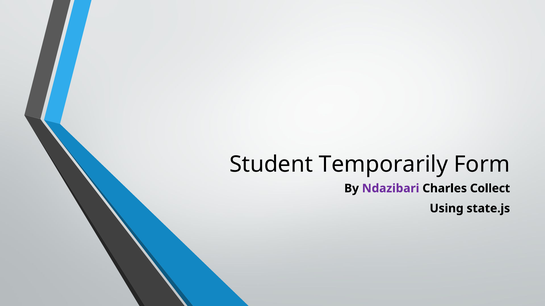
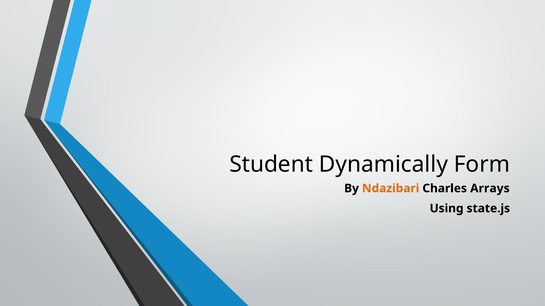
Temporarily: Temporarily -> Dynamically (383, 165)
Ndazibari colour: purple -> orange (391, 189)
Collect: Collect -> Arrays (490, 189)
